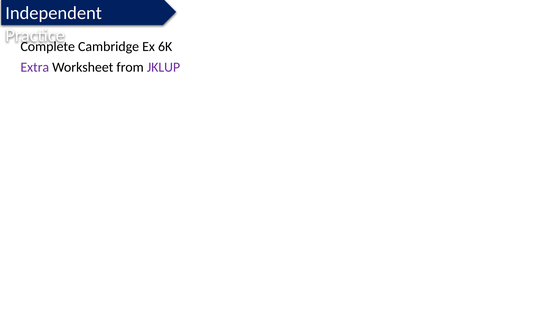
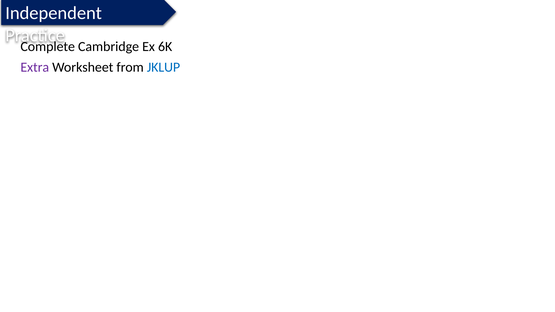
JKLUP colour: purple -> blue (163, 67)
